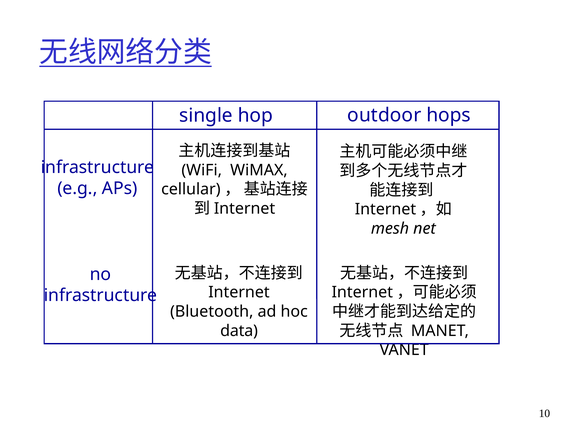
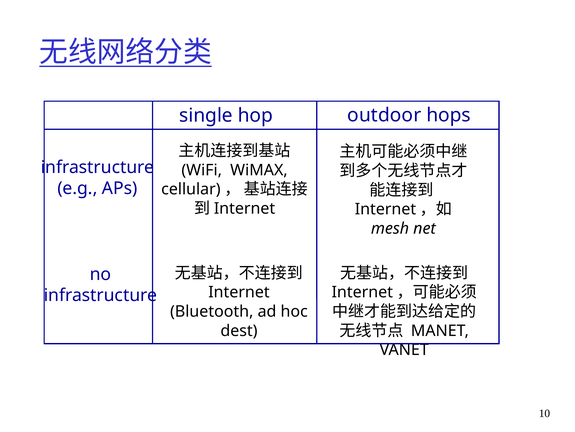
data: data -> dest (239, 330)
